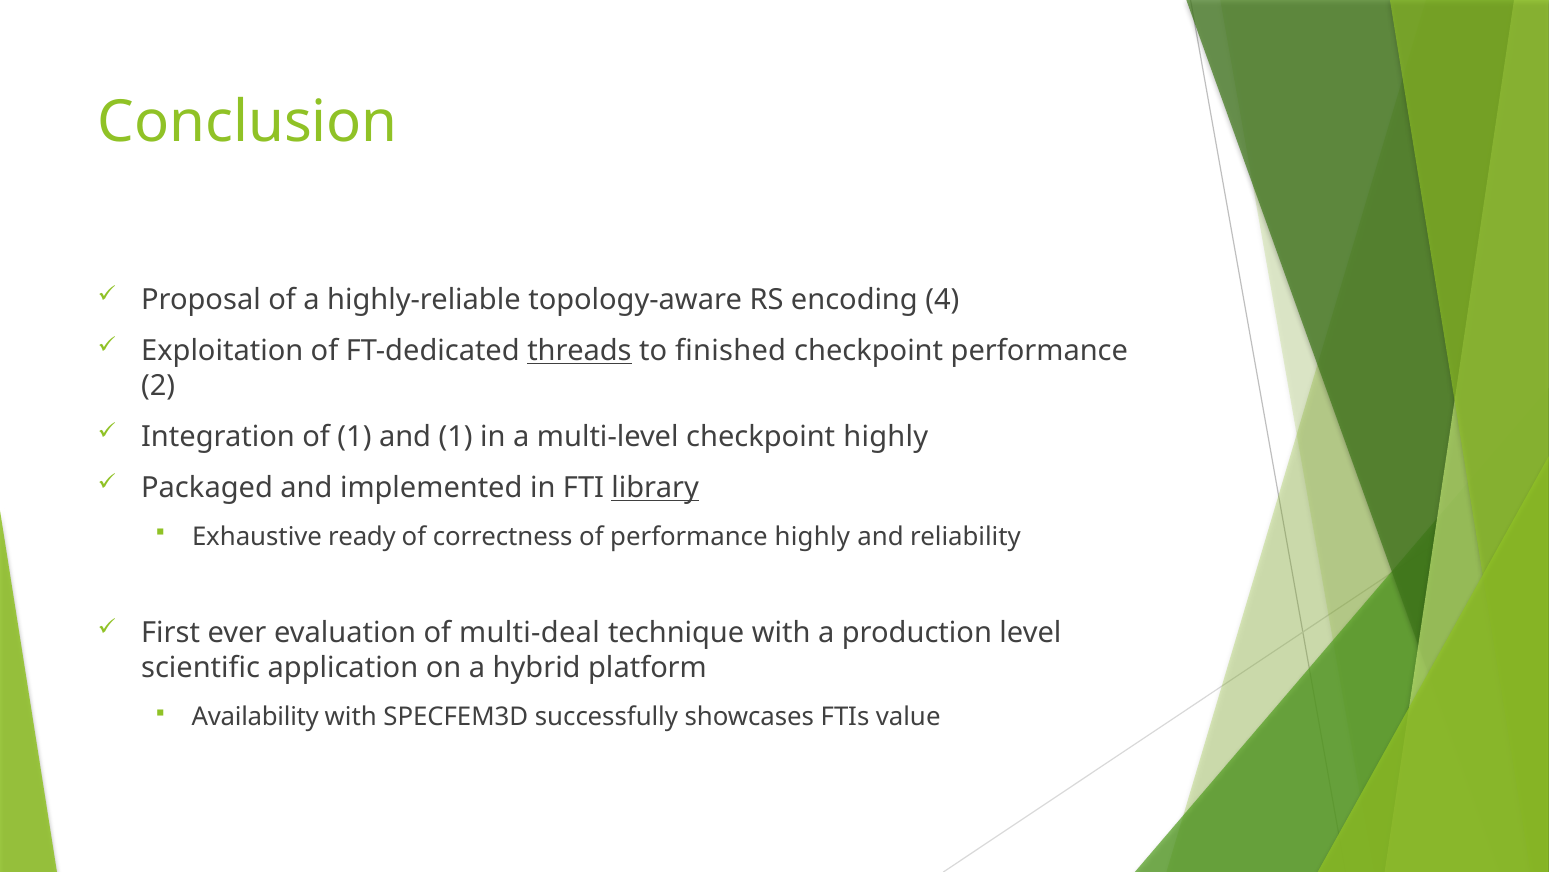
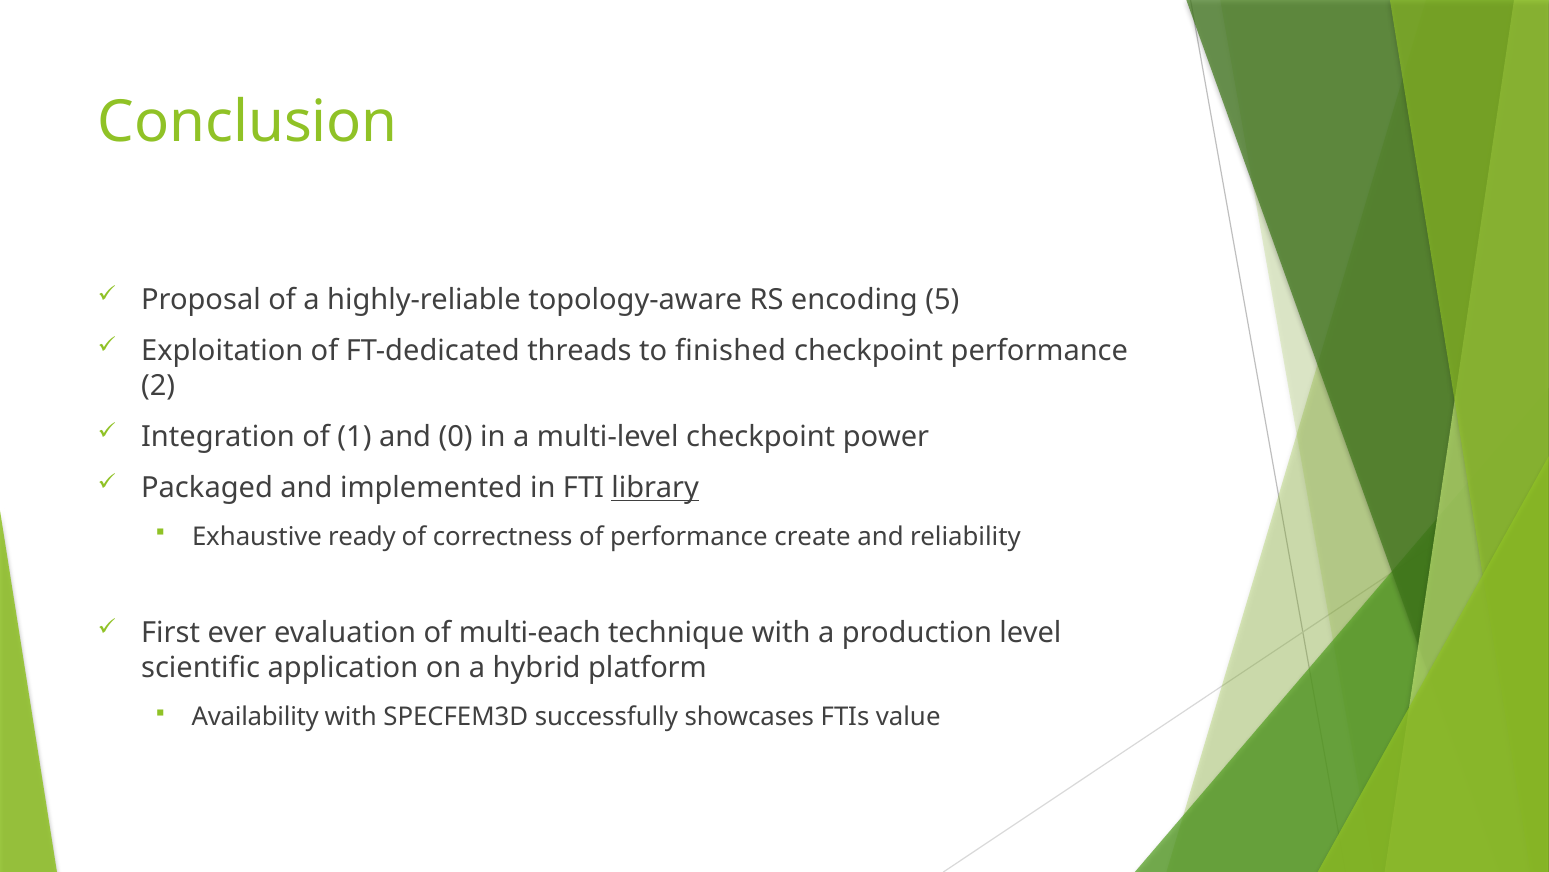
4: 4 -> 5 (942, 300)
threads underline: present -> none (579, 351)
and 1: 1 -> 0 (456, 437)
checkpoint highly: highly -> power (886, 437)
performance highly: highly -> create (812, 536)
multi-deal: multi-deal -> multi-each (530, 633)
